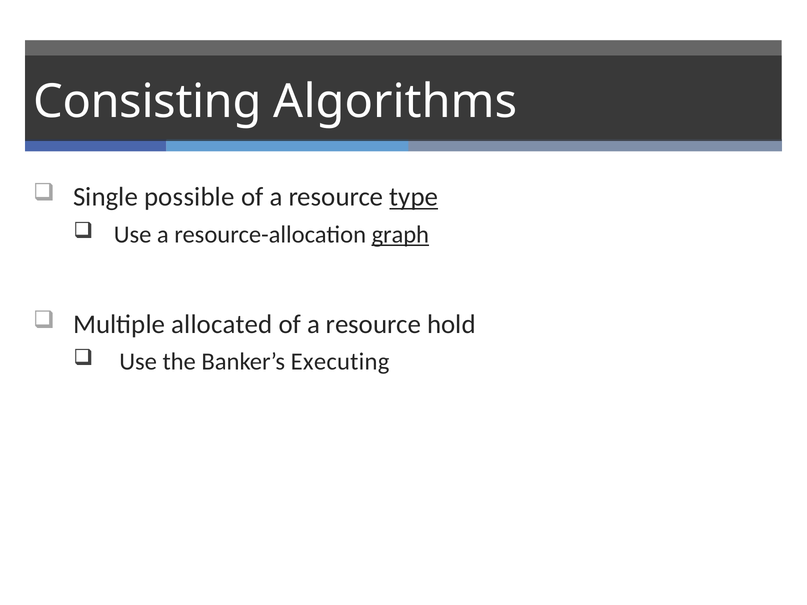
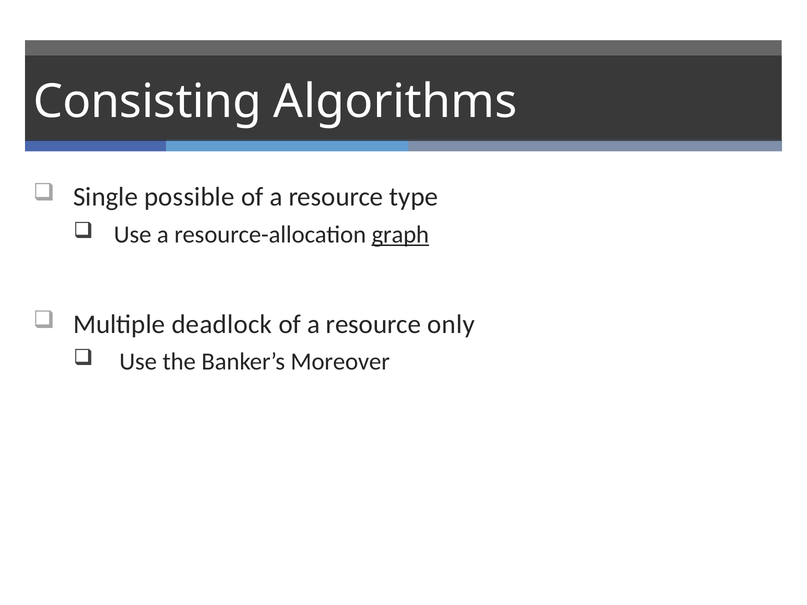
type underline: present -> none (414, 197)
allocated: allocated -> deadlock (222, 324)
hold: hold -> only (451, 324)
Executing: Executing -> Moreover (340, 362)
